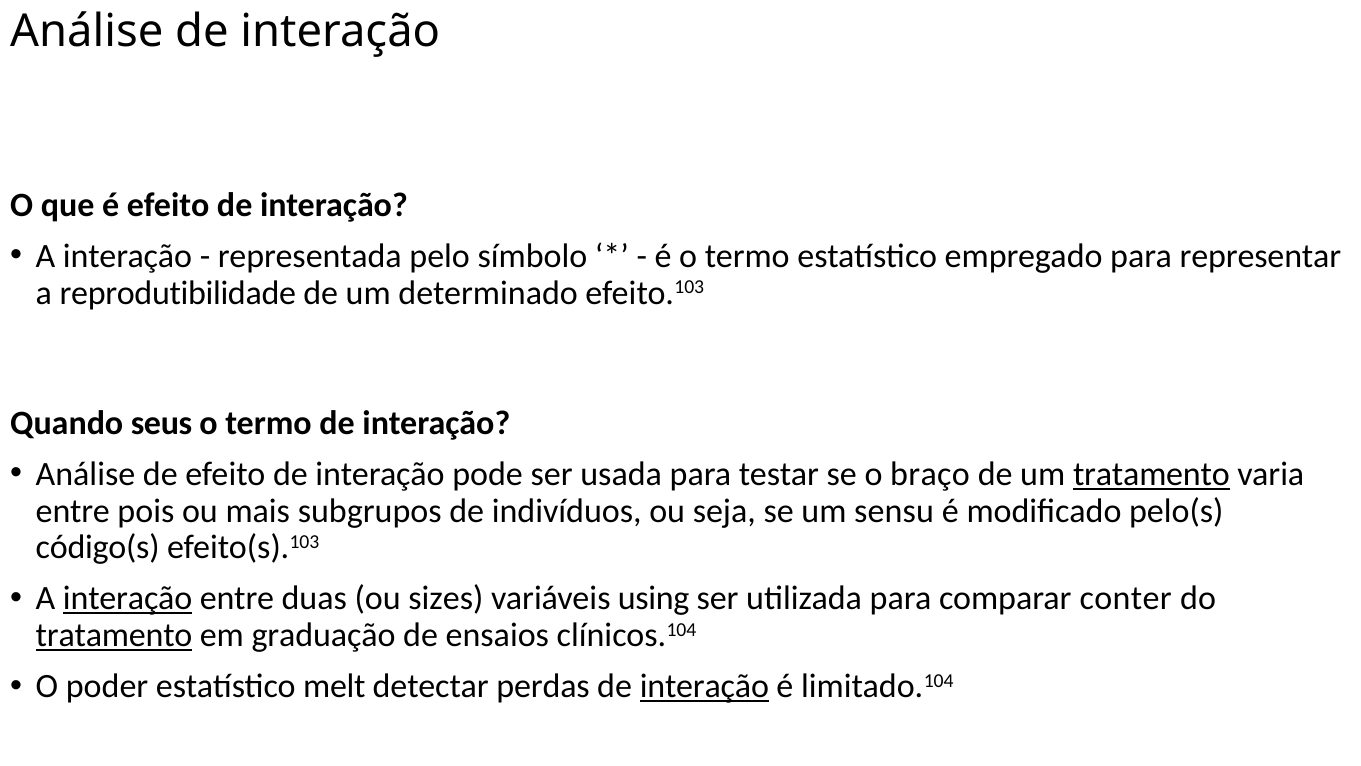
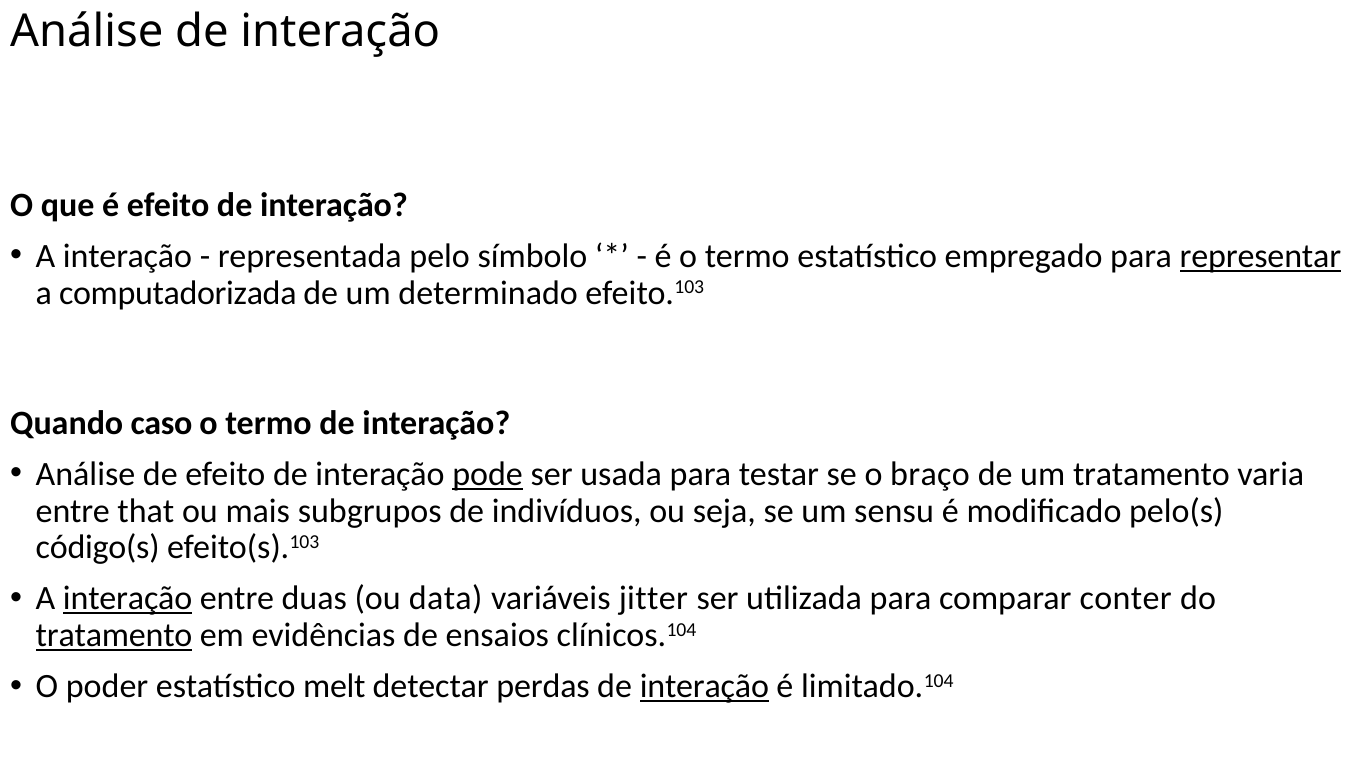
representar underline: none -> present (1260, 256)
reprodutibilidade: reprodutibilidade -> computadorizada (178, 293)
seus: seus -> caso (162, 423)
pode underline: none -> present (488, 474)
tratamento underline: present -> none (1151, 474)
pois: pois -> that (146, 510)
sizes: sizes -> data (446, 598)
using: using -> jitter (653, 598)
graduação: graduação -> evidências (324, 635)
